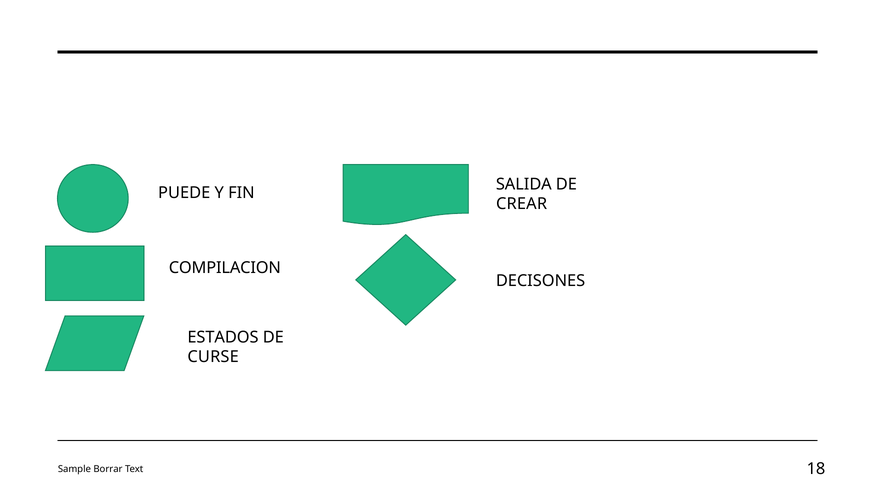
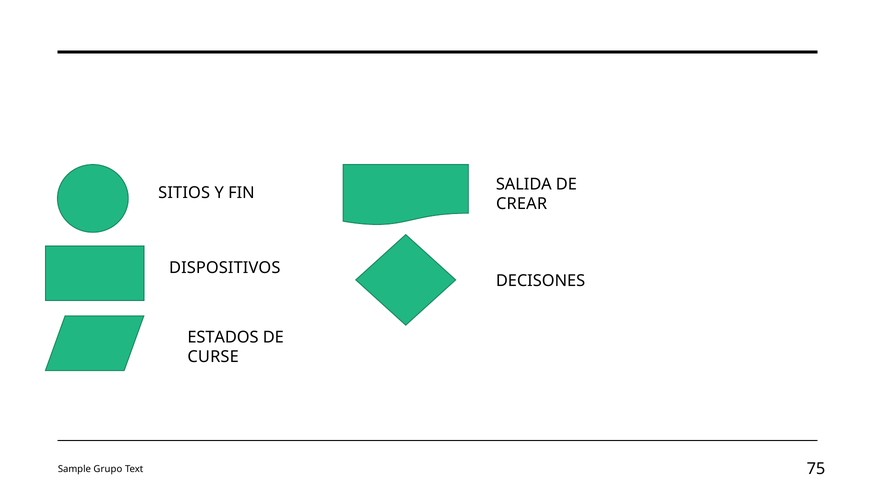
PUEDE: PUEDE -> SITIOS (184, 193)
COMPILACION: COMPILACION -> DISPOSITIVOS (225, 268)
Borrar: Borrar -> Grupo (108, 469)
18: 18 -> 75 (816, 469)
